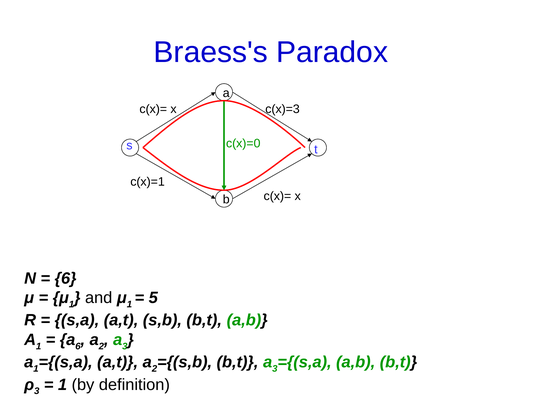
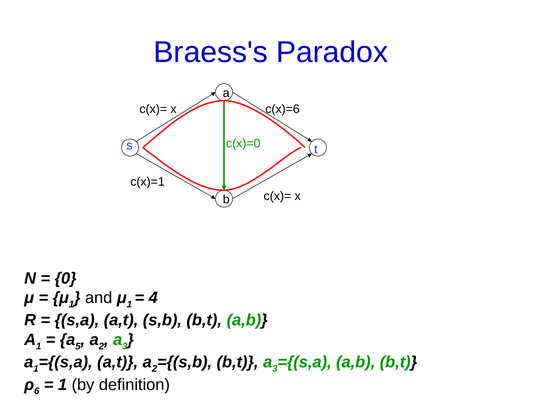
c(x)=3: c(x)=3 -> c(x)=6 (283, 109)
6: 6 -> 0 (66, 279)
5: 5 -> 4 (153, 298)
a 6: 6 -> 5 (78, 347)
3: 3 -> 6 (37, 391)
